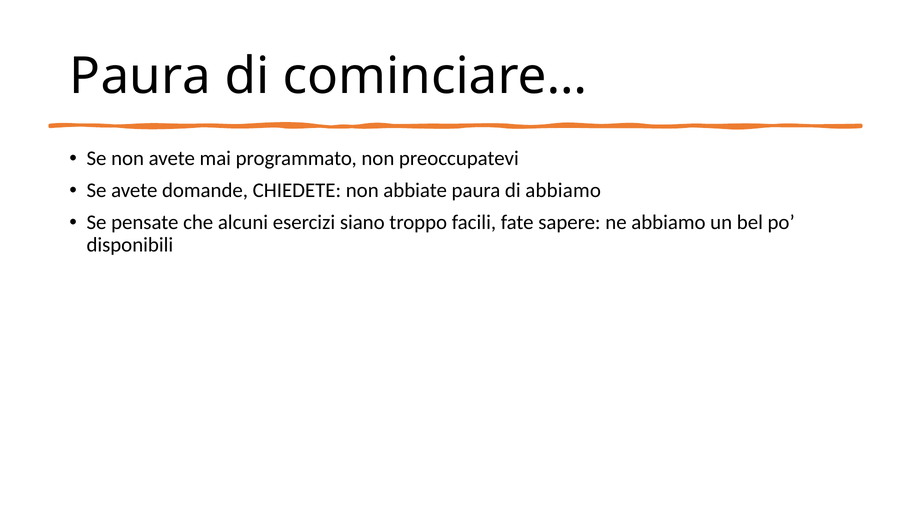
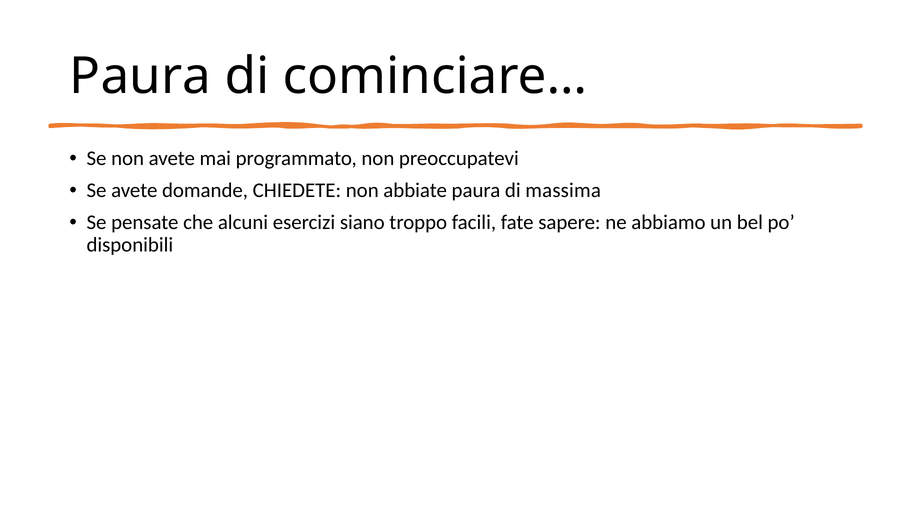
di abbiamo: abbiamo -> massima (563, 191)
